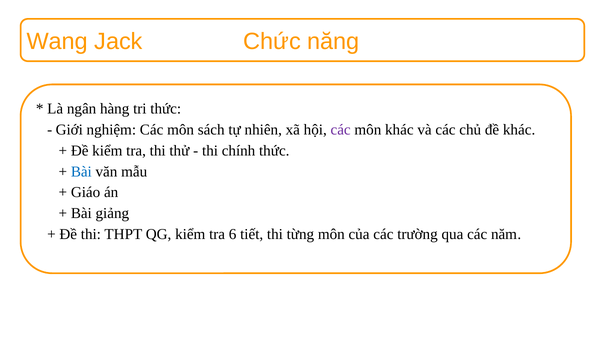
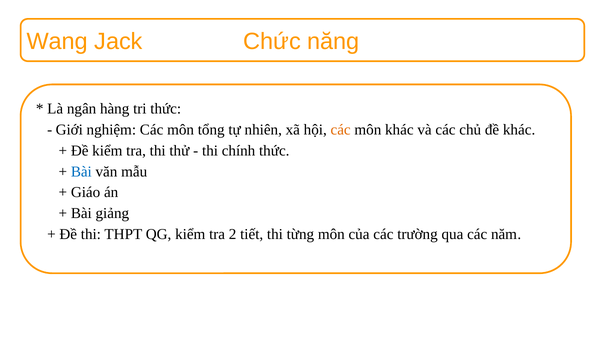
sách: sách -> tổng (211, 130)
các colour: purple -> orange (341, 130)
6: 6 -> 2 (233, 234)
